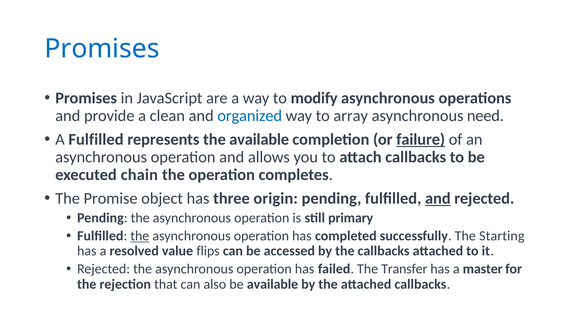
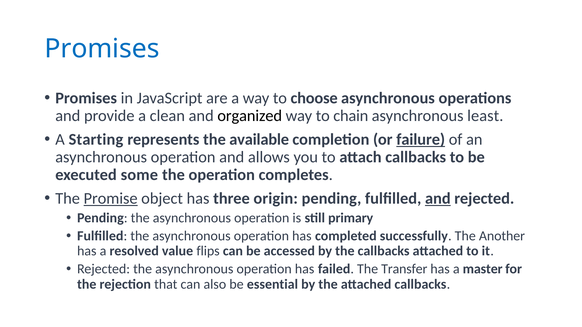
modify: modify -> choose (314, 98)
organized colour: blue -> black (250, 116)
array: array -> chain (351, 116)
need: need -> least (485, 116)
A Fulfilled: Fulfilled -> Starting (96, 140)
chain: chain -> some (139, 175)
Promise underline: none -> present (111, 199)
the underline: present -> none (140, 236)
Starting: Starting -> Another (502, 236)
be available: available -> essential (272, 284)
